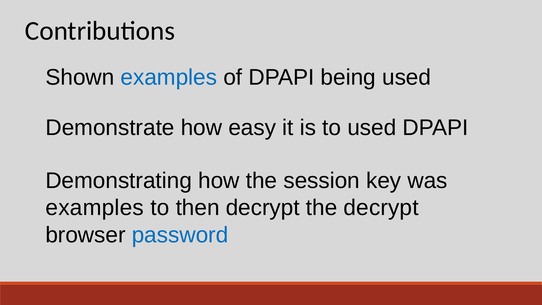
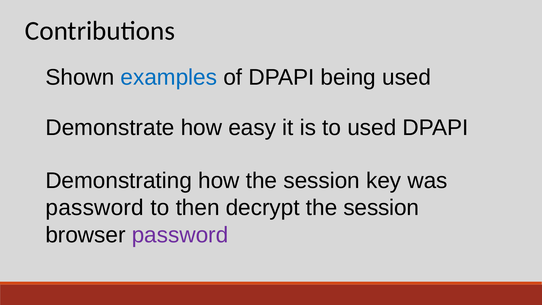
examples: examples -> password (95, 208)
decrypt the decrypt: decrypt -> session (381, 208)
password colour: blue -> purple (180, 235)
